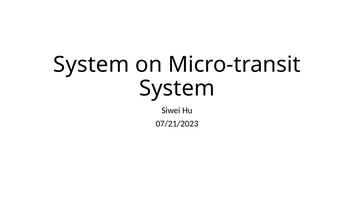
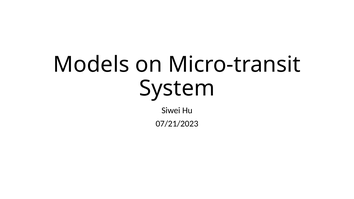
System: System -> Models (91, 65)
